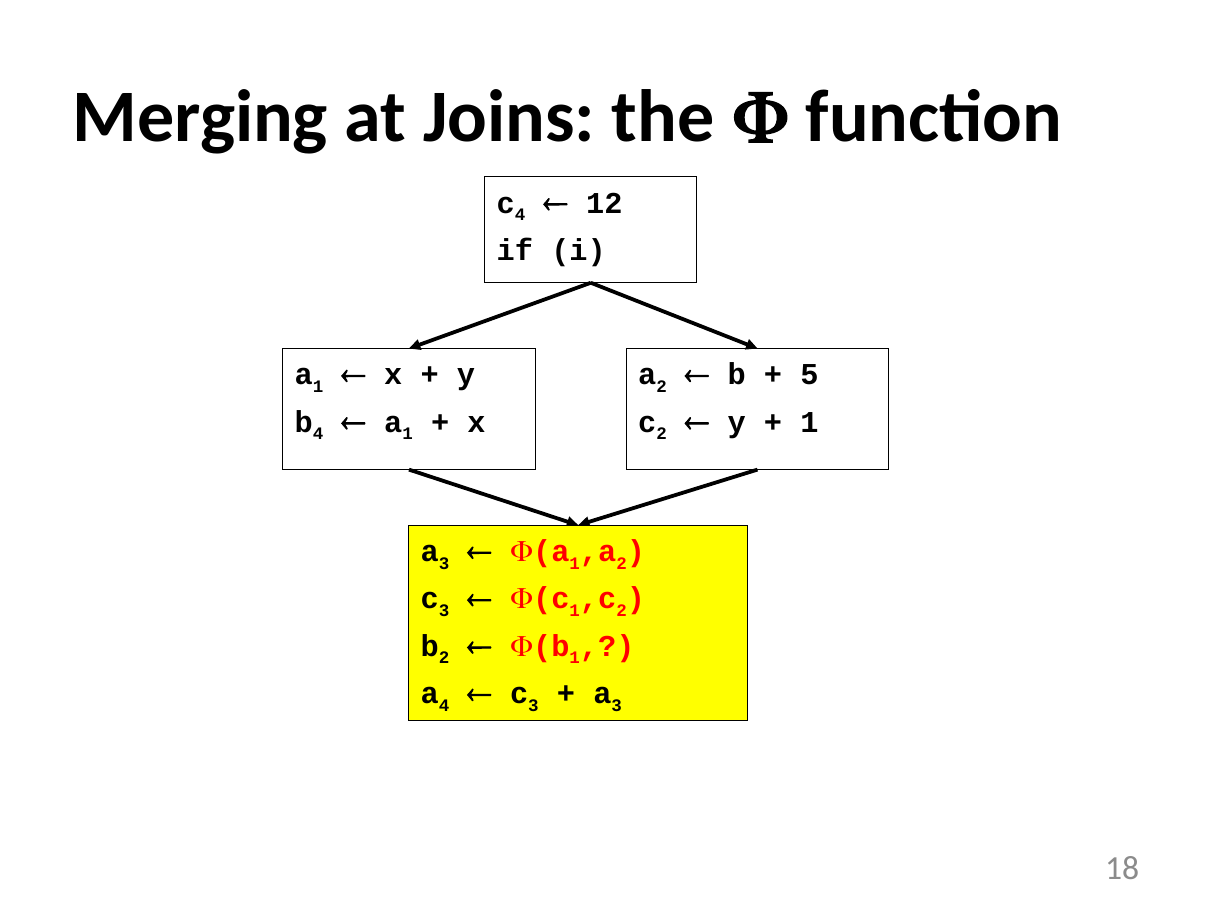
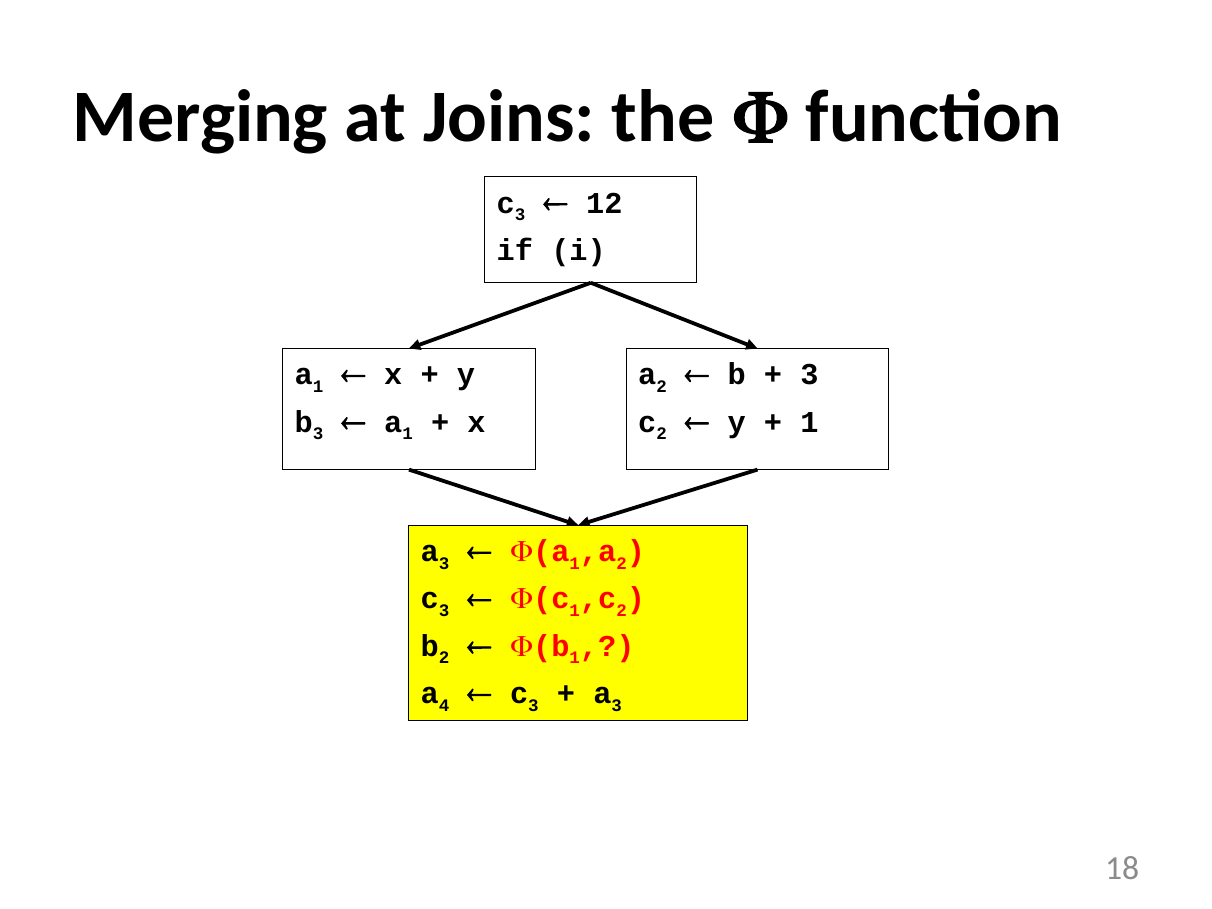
4: 4 -> 3 (520, 215)
5: 5 -> 3 (809, 375)
b 4: 4 -> 3 (318, 434)
